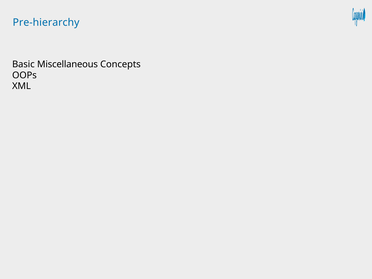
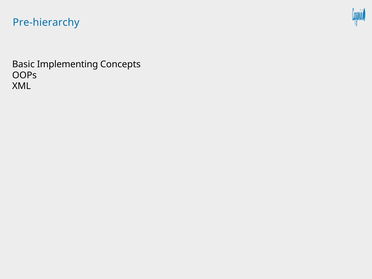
Miscellaneous: Miscellaneous -> Implementing (67, 64)
